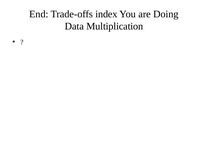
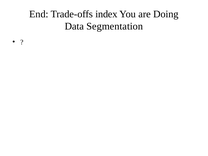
Multiplication: Multiplication -> Segmentation (115, 26)
